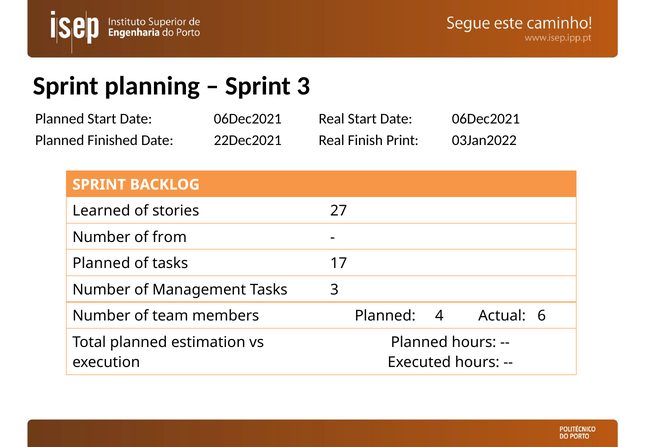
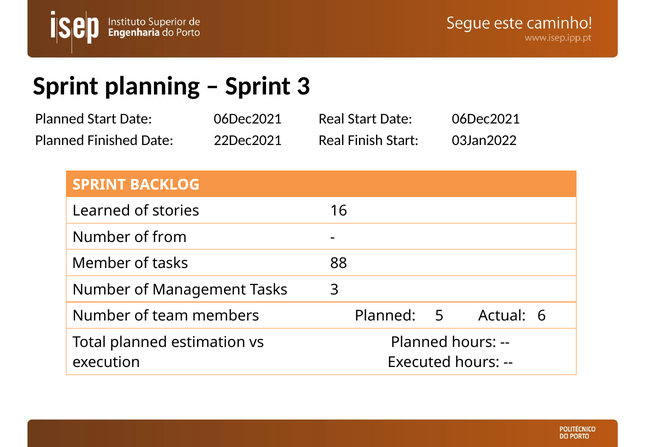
Finish Print: Print -> Start (402, 140)
27: 27 -> 16 (339, 211)
Planned: Planned -> Member (101, 263)
17: 17 -> 88 (339, 263)
4: 4 -> 5 (439, 316)
